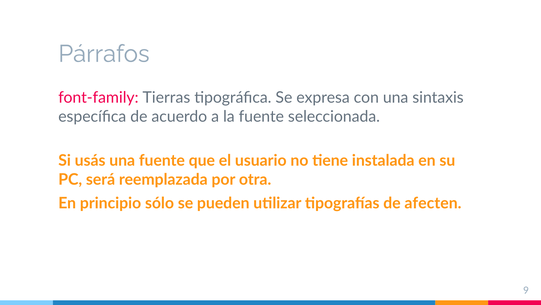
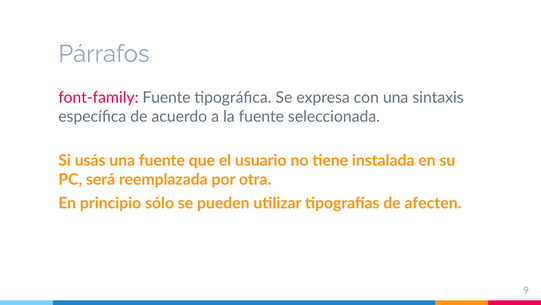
font-family Tierras: Tierras -> Fuente (166, 97)
